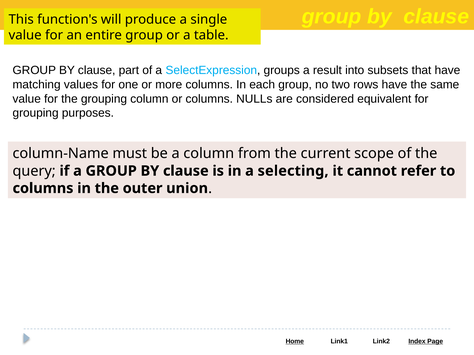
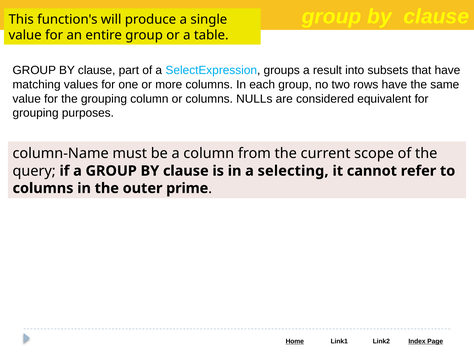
union: union -> prime (187, 189)
